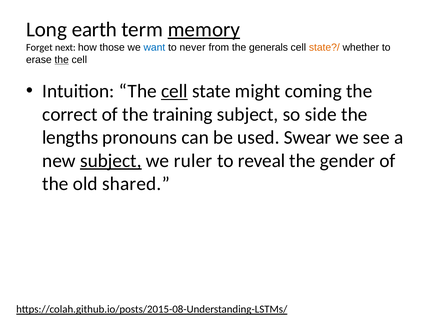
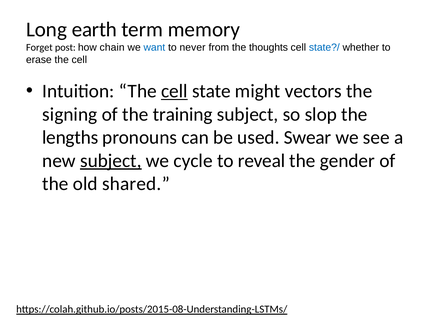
memory underline: present -> none (204, 29)
next: next -> post (65, 47)
those: those -> chain (112, 47)
generals: generals -> thoughts (268, 47)
state?/ colour: orange -> blue (324, 47)
the underline: present -> none (62, 60)
coming: coming -> vectors (313, 91)
correct: correct -> signing (70, 114)
side: side -> slop (321, 114)
ruler: ruler -> cycle (193, 161)
